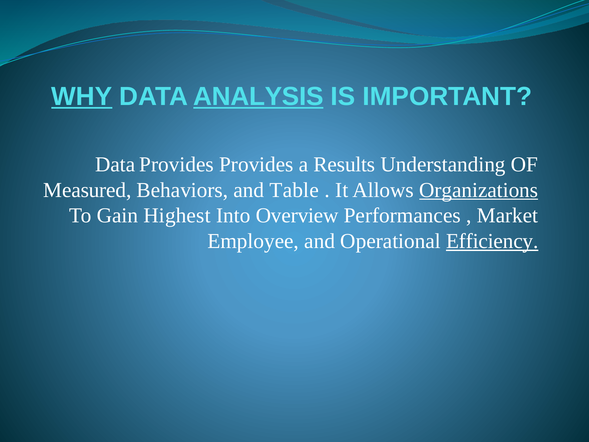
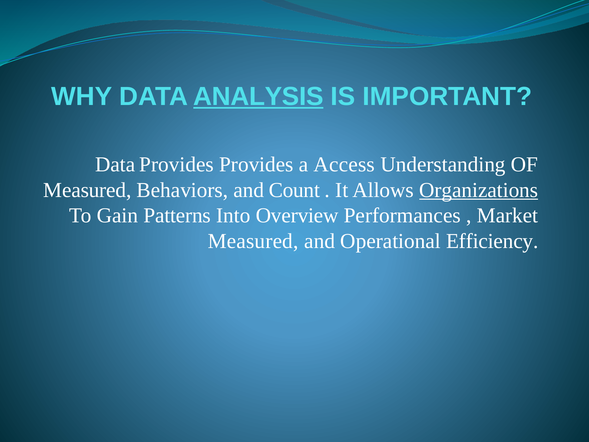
WHY underline: present -> none (82, 97)
Results: Results -> Access (344, 164)
Table: Table -> Count (294, 190)
Highest: Highest -> Patterns (177, 215)
Employee: Employee -> Measured (253, 241)
Efficiency underline: present -> none (492, 241)
